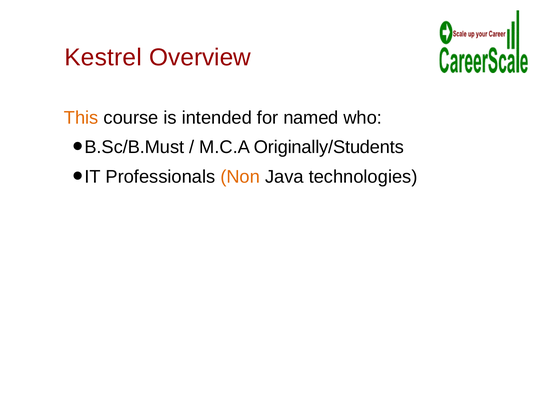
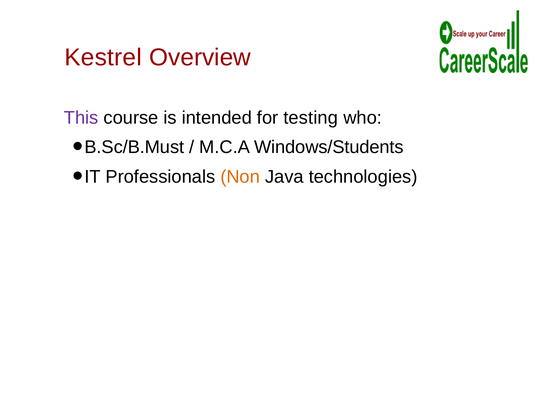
This colour: orange -> purple (81, 118)
named: named -> testing (311, 118)
Originally/Students: Originally/Students -> Windows/Students (329, 147)
